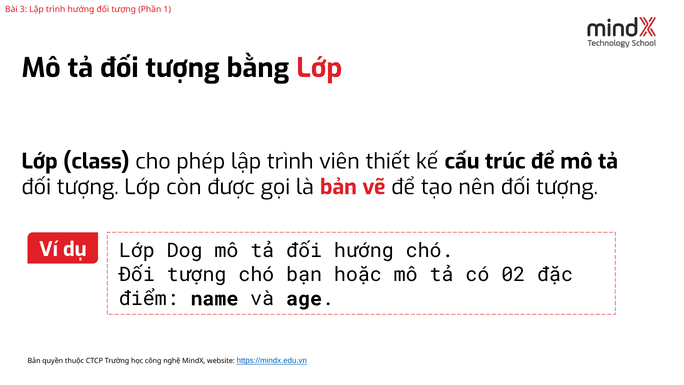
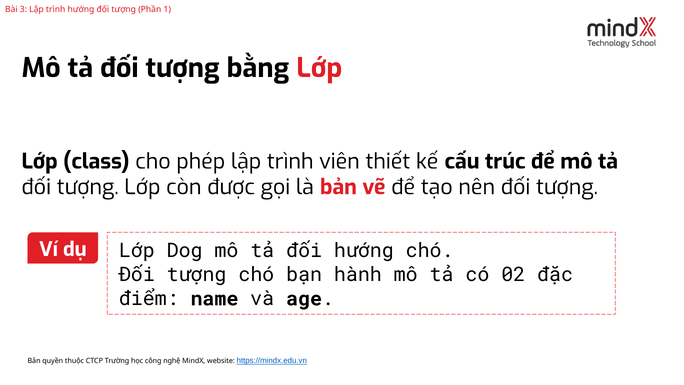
hoặc: hoặc -> hành (358, 275)
